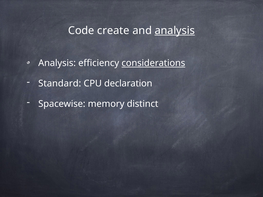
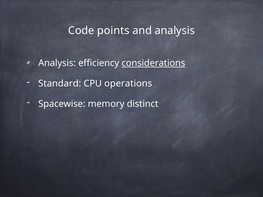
create: create -> points (113, 31)
analysis underline: present -> none (175, 31)
declaration: declaration -> operations (128, 84)
